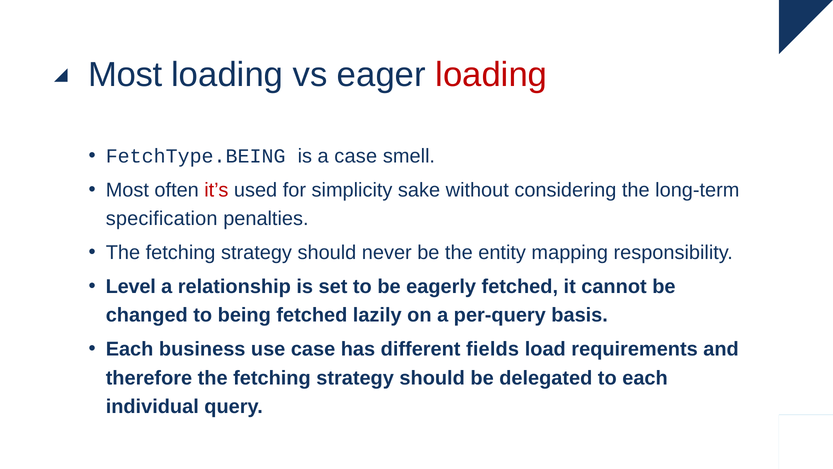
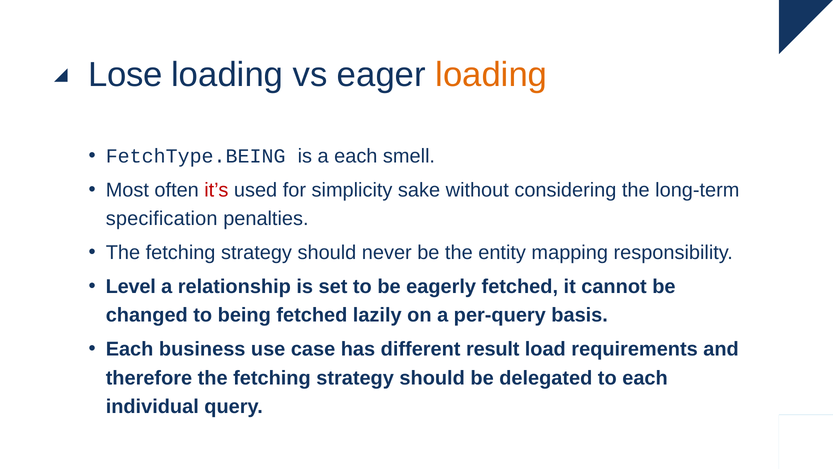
Most: Most -> Lose (125, 74)
loading colour: red -> orange (491, 74)
a case: case -> each (356, 156)
fields: fields -> result (493, 349)
